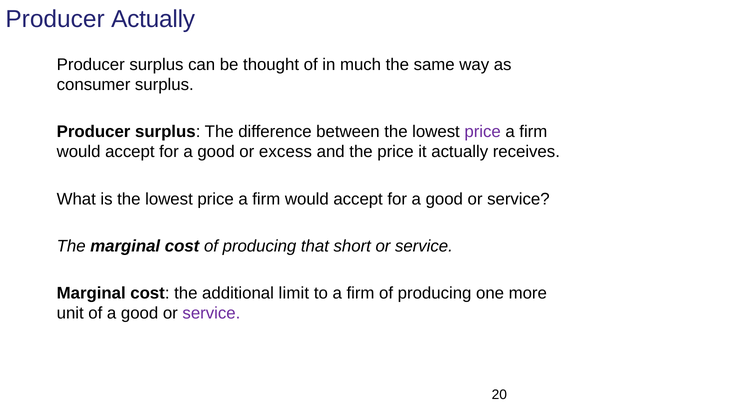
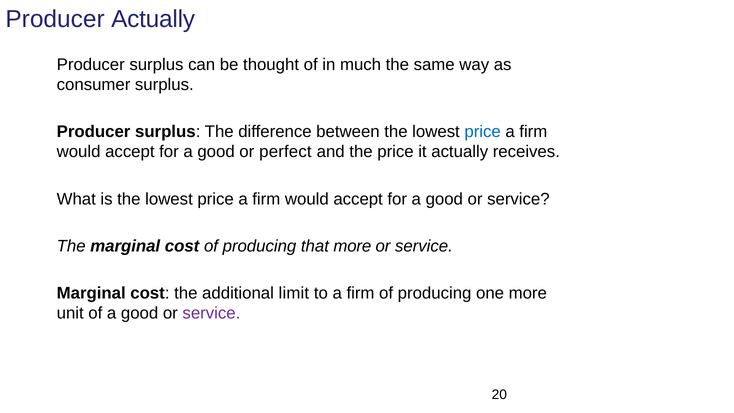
price colour: purple -> blue (483, 132)
excess: excess -> perfect (285, 152)
that short: short -> more (352, 246)
